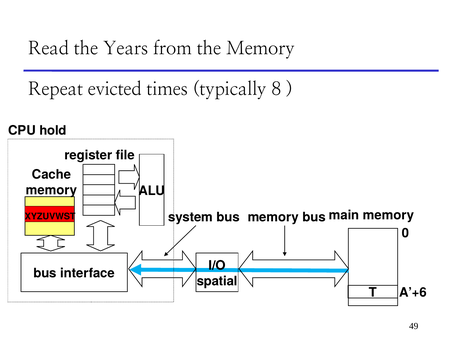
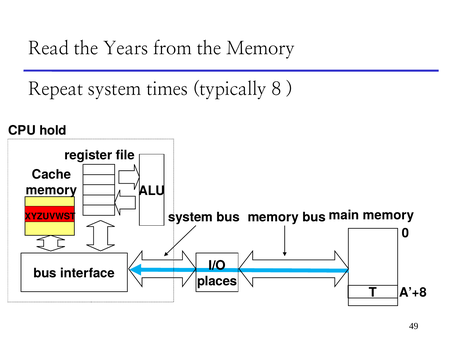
Repeat evicted: evicted -> system (115, 89)
spatial: spatial -> places (217, 281)
A’+6: A’+6 -> A’+8 (413, 292)
